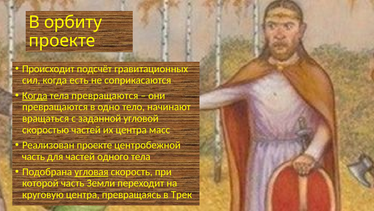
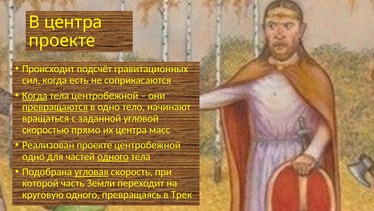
В орбиту: орбиту -> центра (73, 22)
тела превращаются: превращаются -> центробежной (105, 95)
превращаются underline: none -> present (55, 107)
скоростью частей: частей -> прямо (86, 129)
часть: часть -> одно (33, 156)
одного underline: none -> present (113, 156)
круговую центра: центра -> одного (83, 194)
